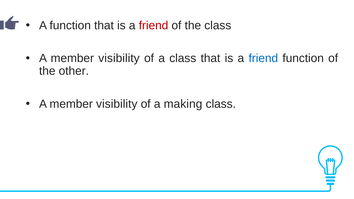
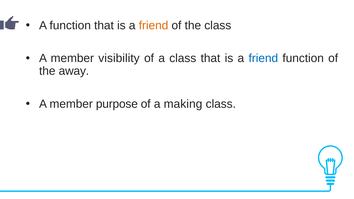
friend colour: red -> orange (154, 25)
other: other -> away (74, 71)
visibility: visibility -> purpose (117, 104)
